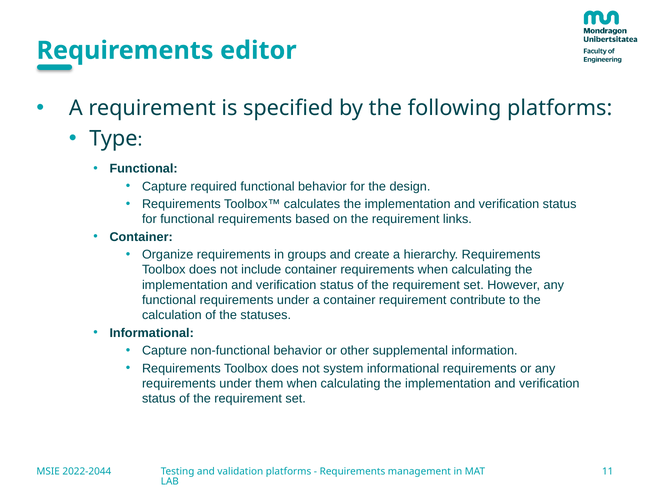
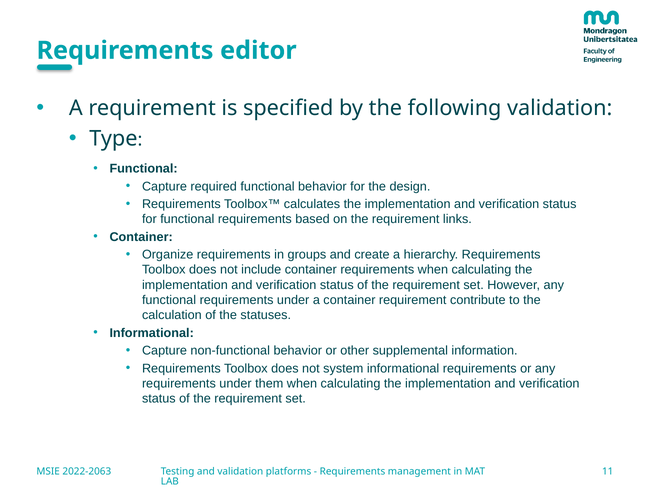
following platforms: platforms -> validation (560, 108)
2022-2044: 2022-2044 -> 2022-2063 (87, 472)
